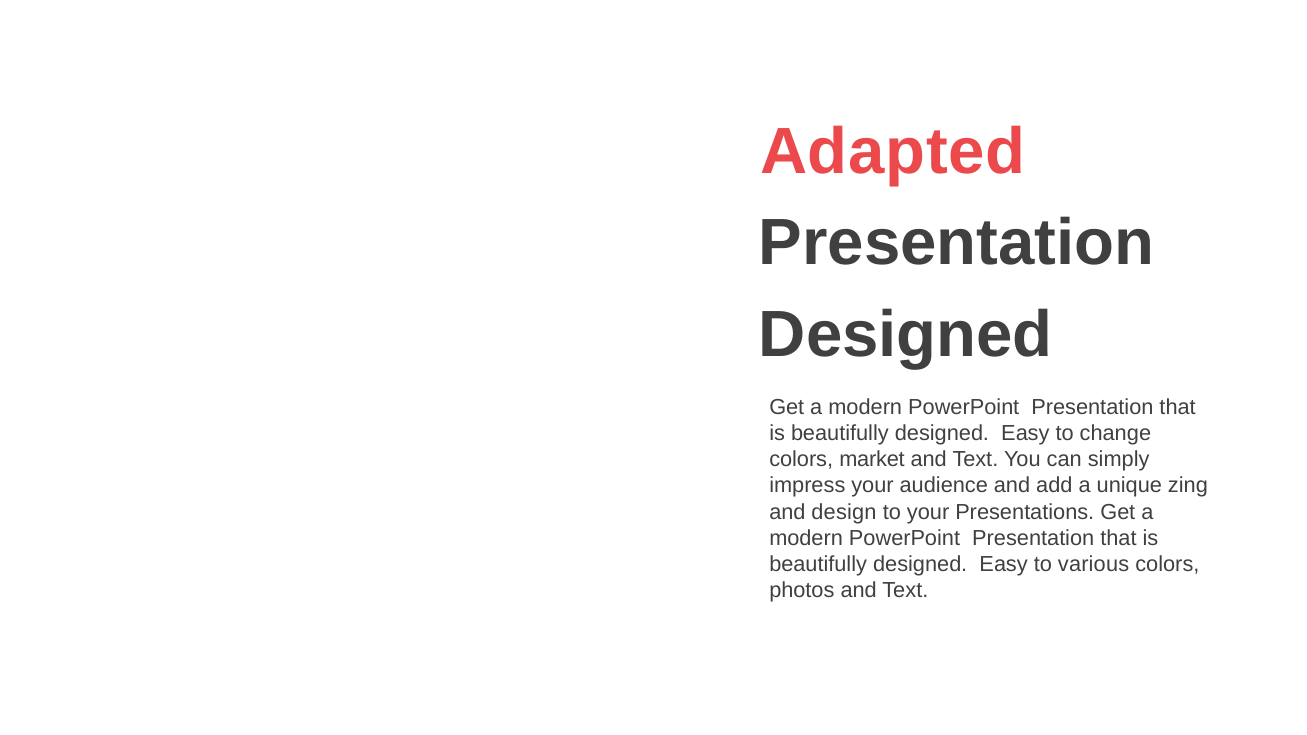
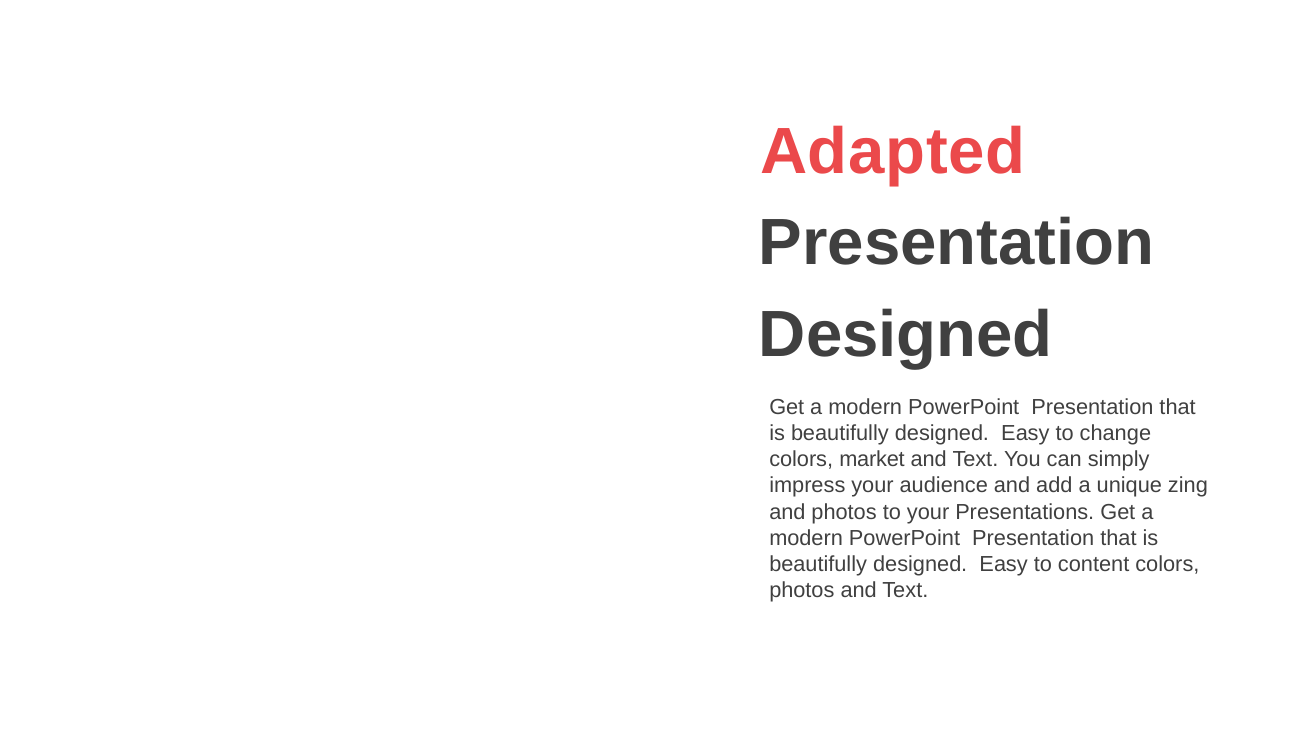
and design: design -> photos (844, 512)
various: various -> content (1094, 564)
